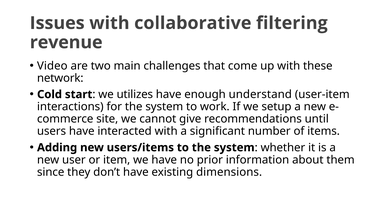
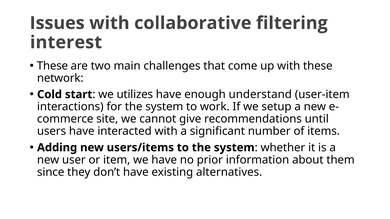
revenue: revenue -> interest (66, 42)
Video: Video -> These (52, 66)
dimensions: dimensions -> alternatives (229, 172)
